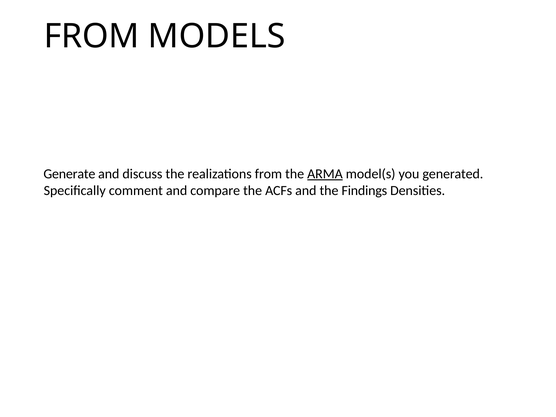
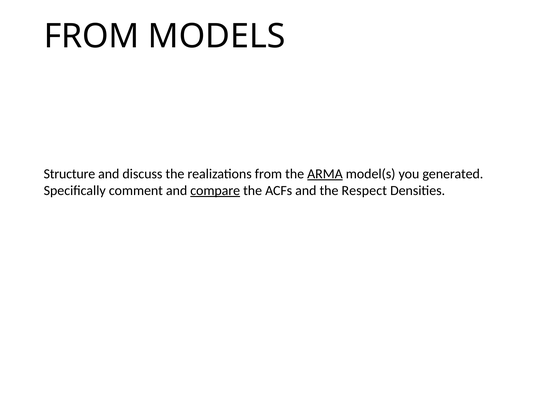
Generate: Generate -> Structure (69, 174)
compare underline: none -> present (215, 191)
Findings: Findings -> Respect (364, 191)
